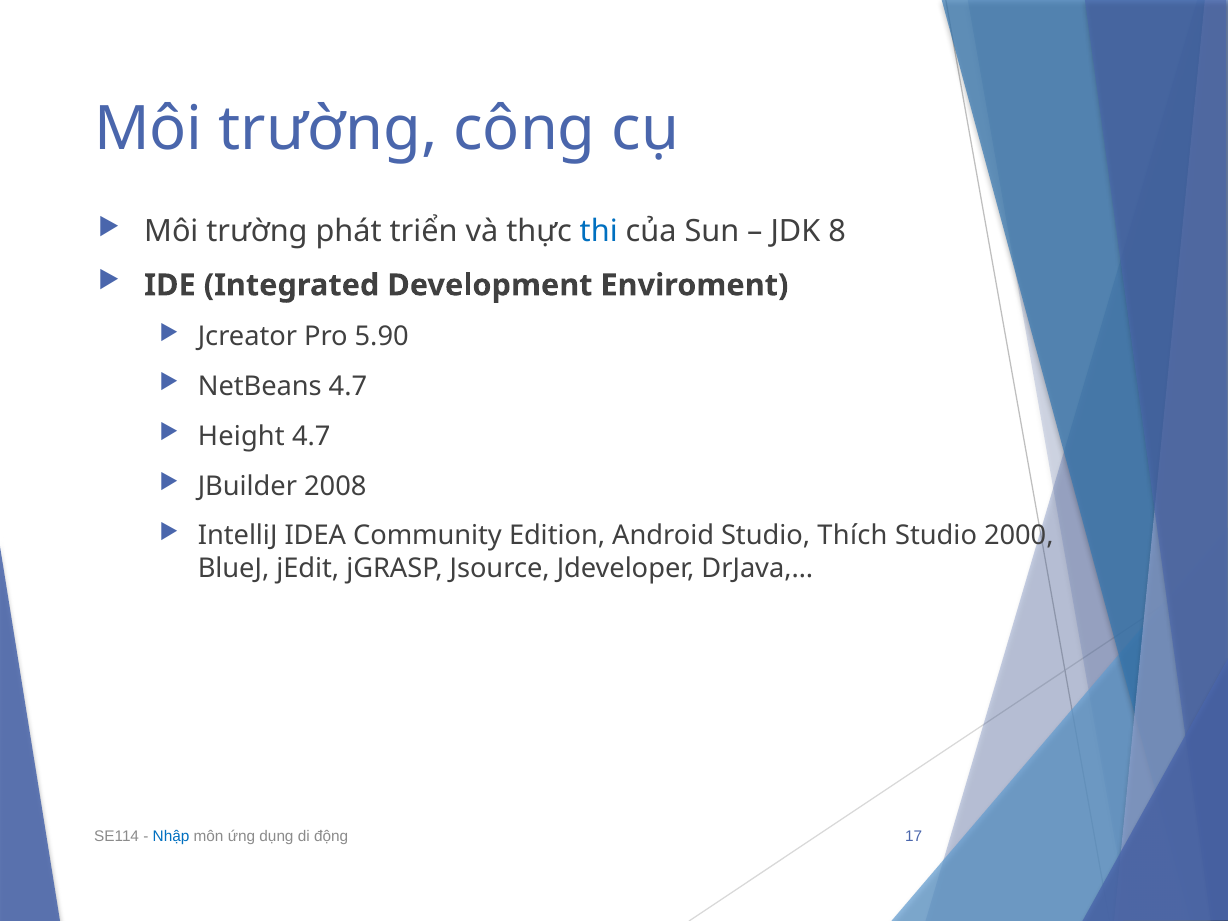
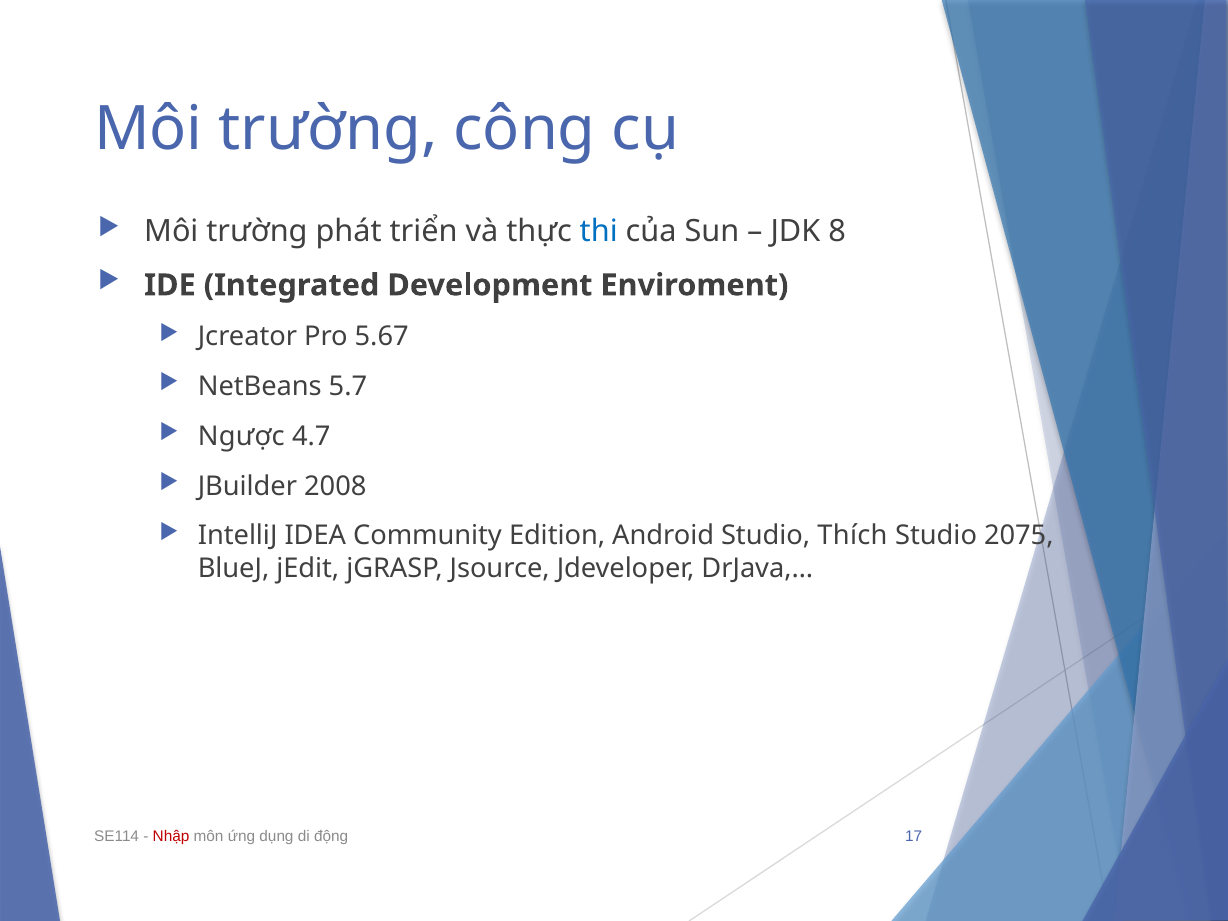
5.90: 5.90 -> 5.67 (382, 337)
NetBeans 4.7: 4.7 -> 5.7 (348, 387)
Height: Height -> Ngược (241, 436)
2000: 2000 -> 2075 (1019, 536)
Nhập colour: blue -> red (171, 837)
